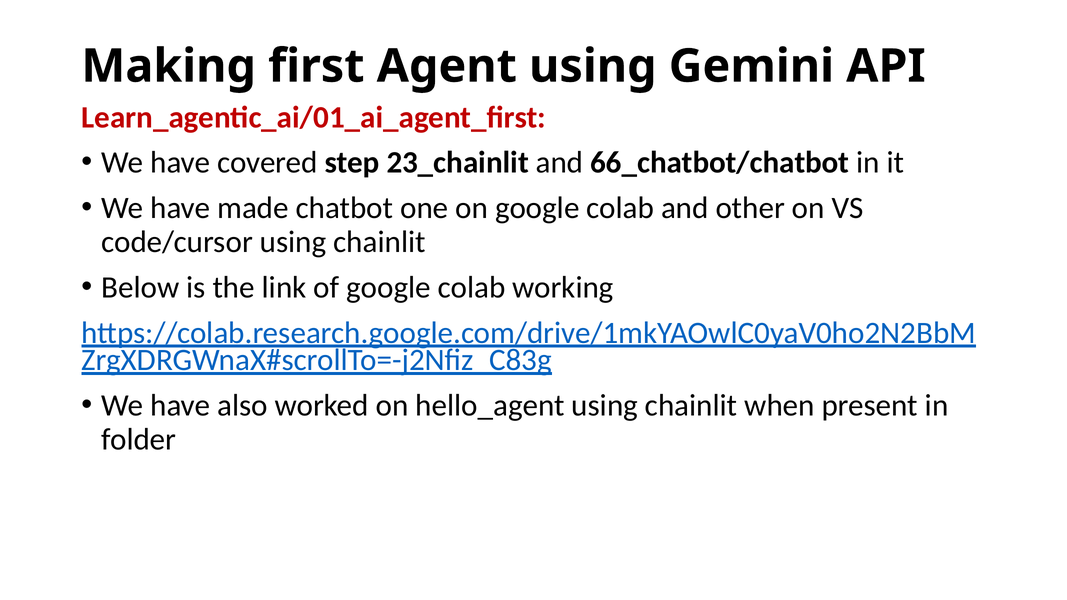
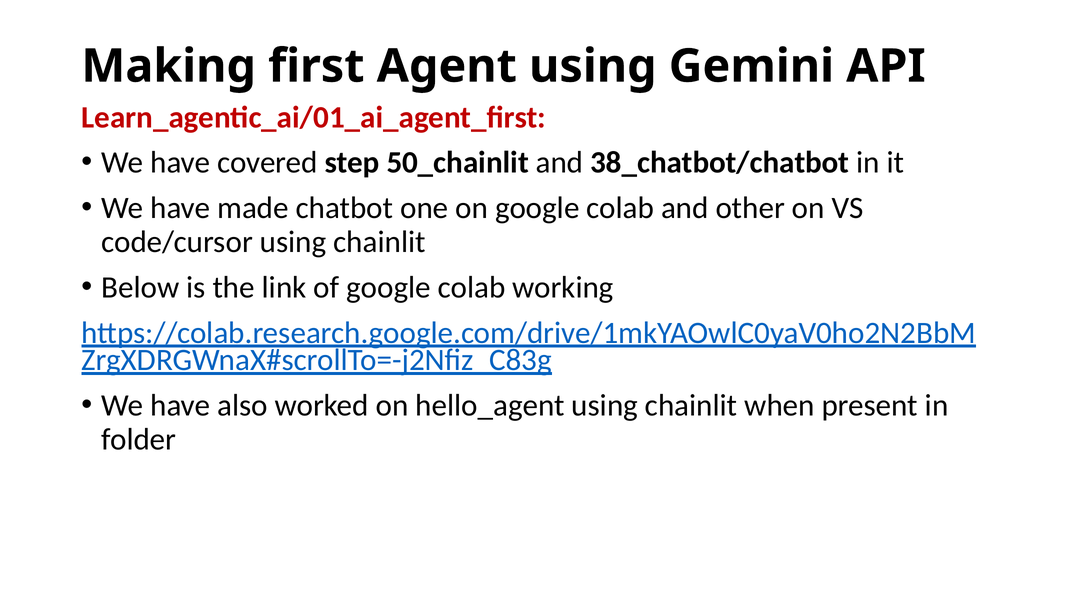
23_chainlit: 23_chainlit -> 50_chainlit (458, 163)
66_chatbot/chatbot: 66_chatbot/chatbot -> 38_chatbot/chatbot (720, 163)
